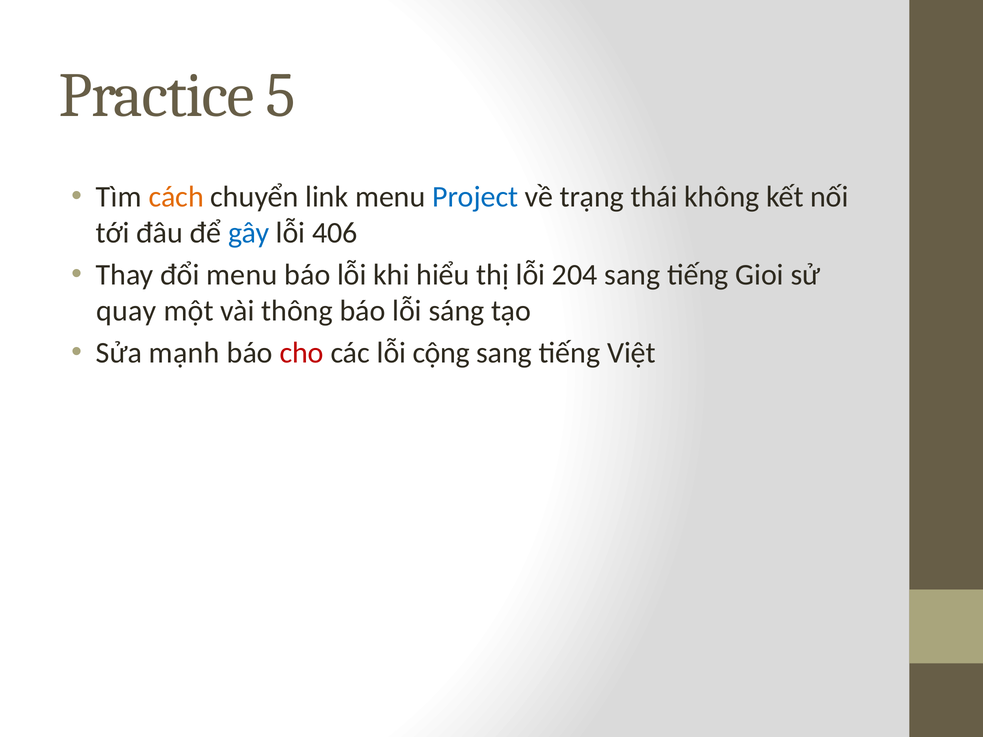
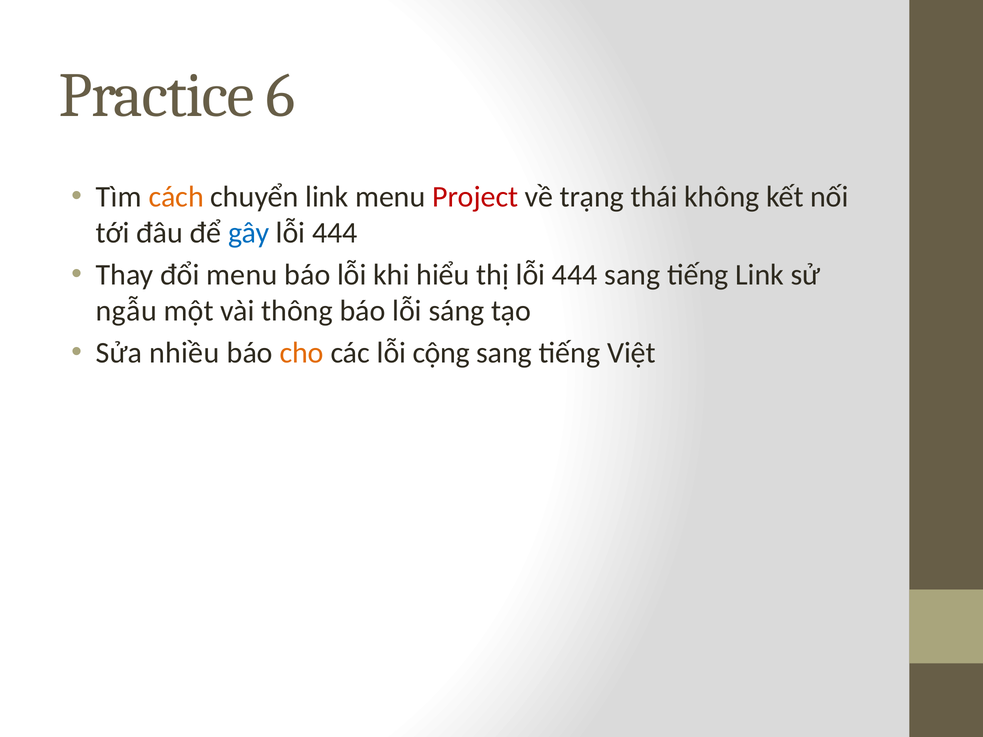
5: 5 -> 6 (280, 95)
Project colour: blue -> red (475, 197)
406: 406 -> 444 (335, 233)
thị lỗi 204: 204 -> 444 (575, 275)
tiếng Gioi: Gioi -> Link (760, 275)
quay: quay -> ngẫu (126, 311)
mạnh: mạnh -> nhiều (184, 353)
cho colour: red -> orange (302, 353)
